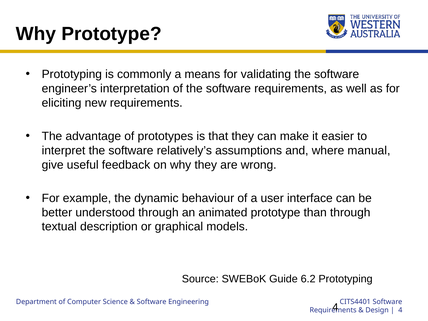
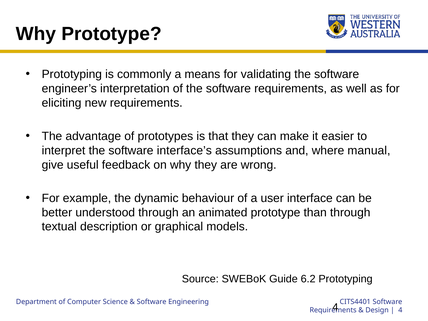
relatively’s: relatively’s -> interface’s (184, 151)
